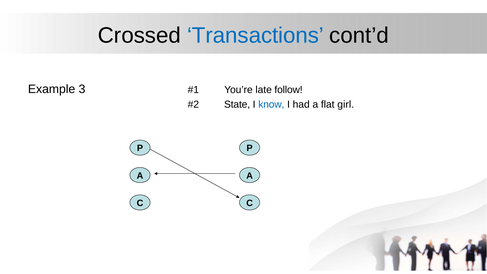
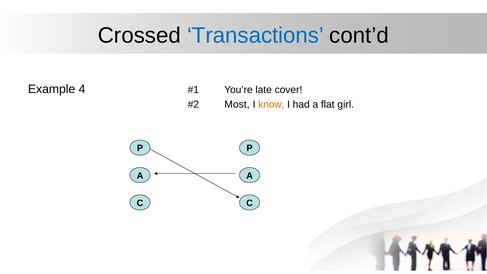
3: 3 -> 4 (82, 89)
follow: follow -> cover (289, 90)
State: State -> Most (237, 104)
know colour: blue -> orange (271, 104)
